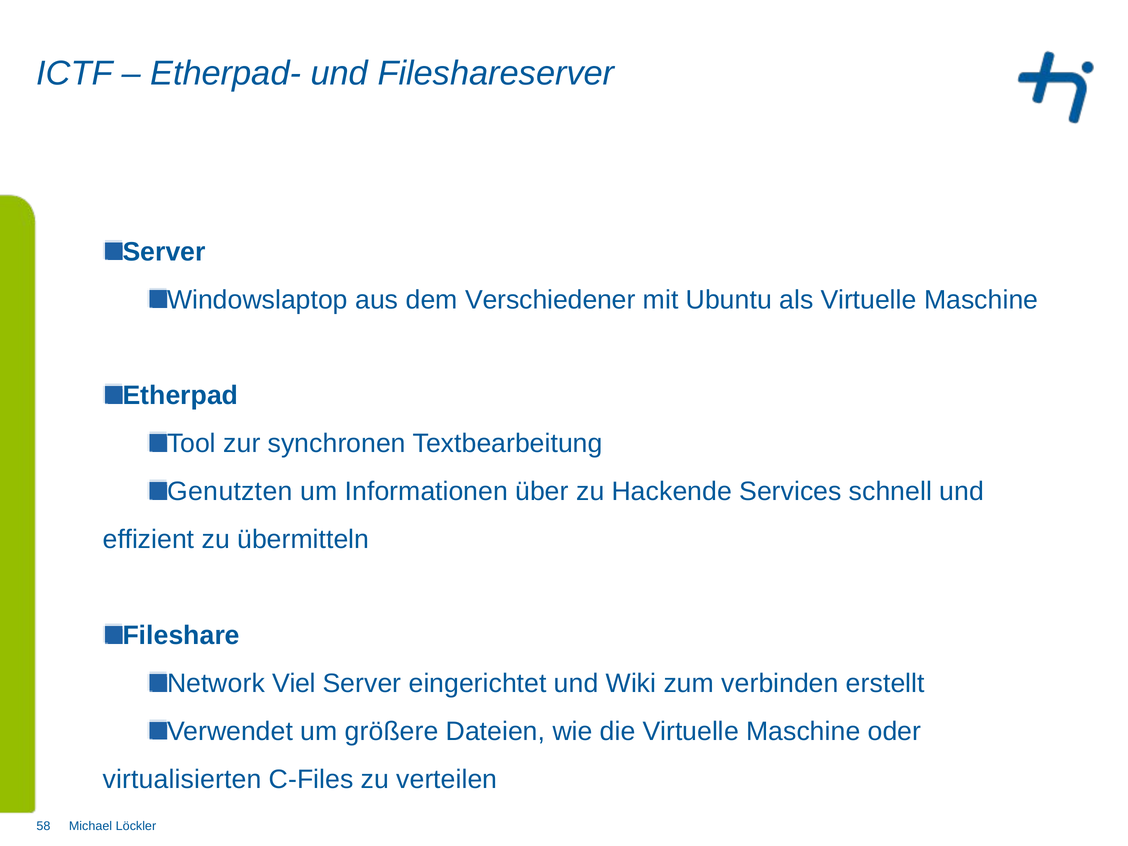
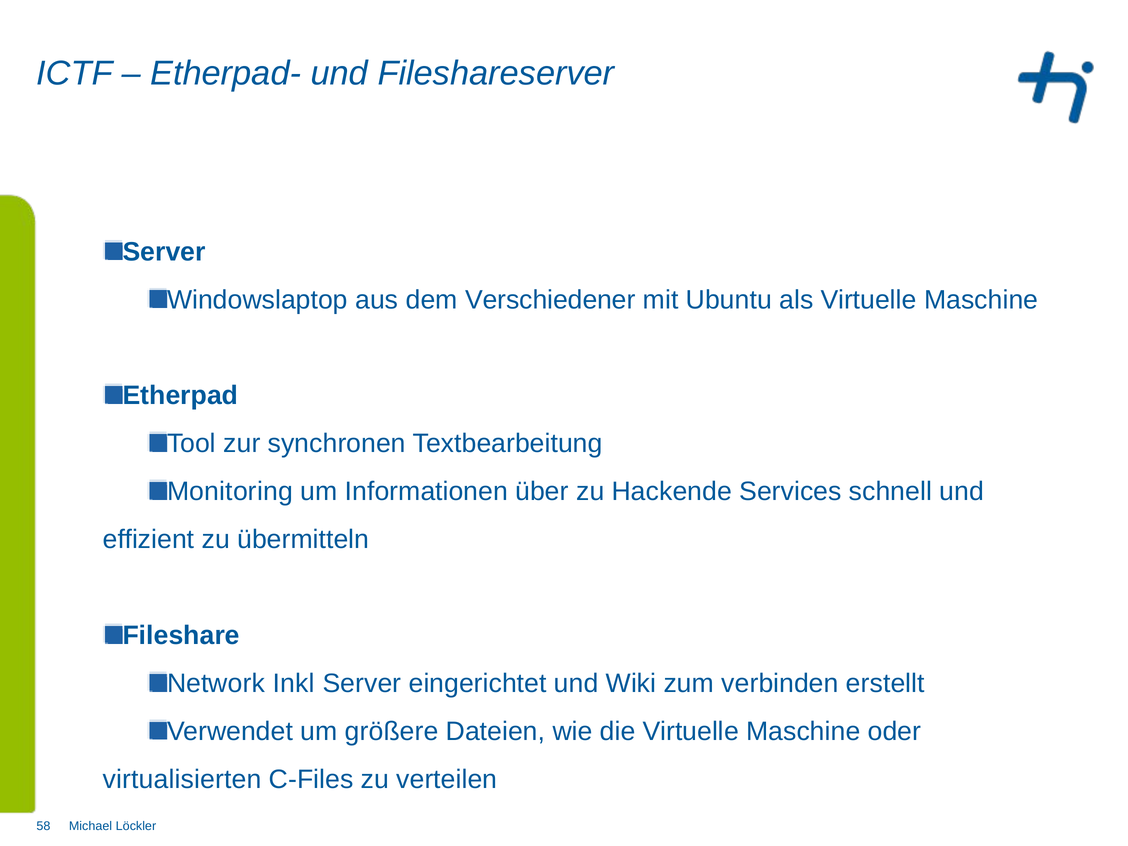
Genutzten: Genutzten -> Monitoring (230, 492)
Viel: Viel -> Inkl (294, 683)
